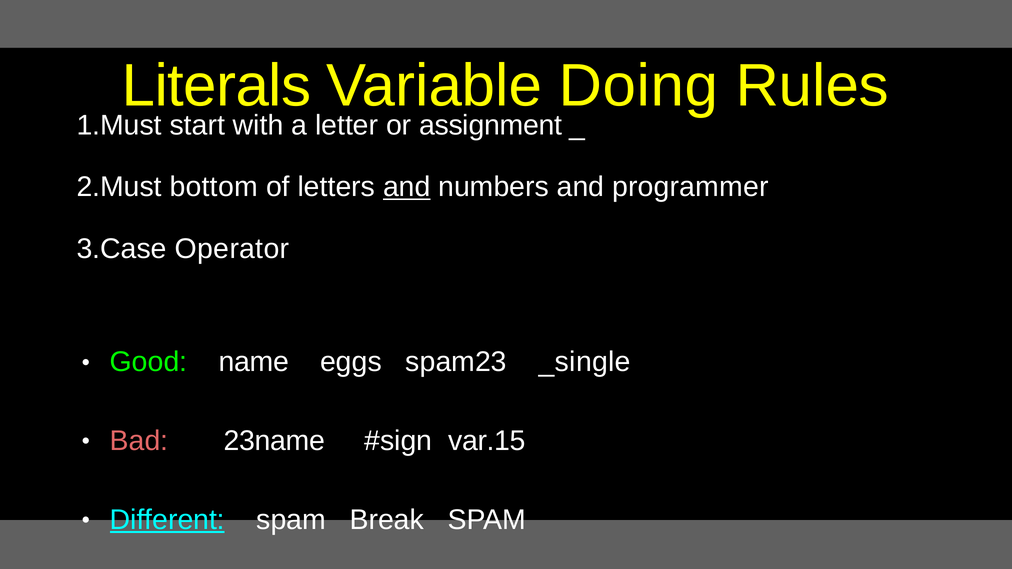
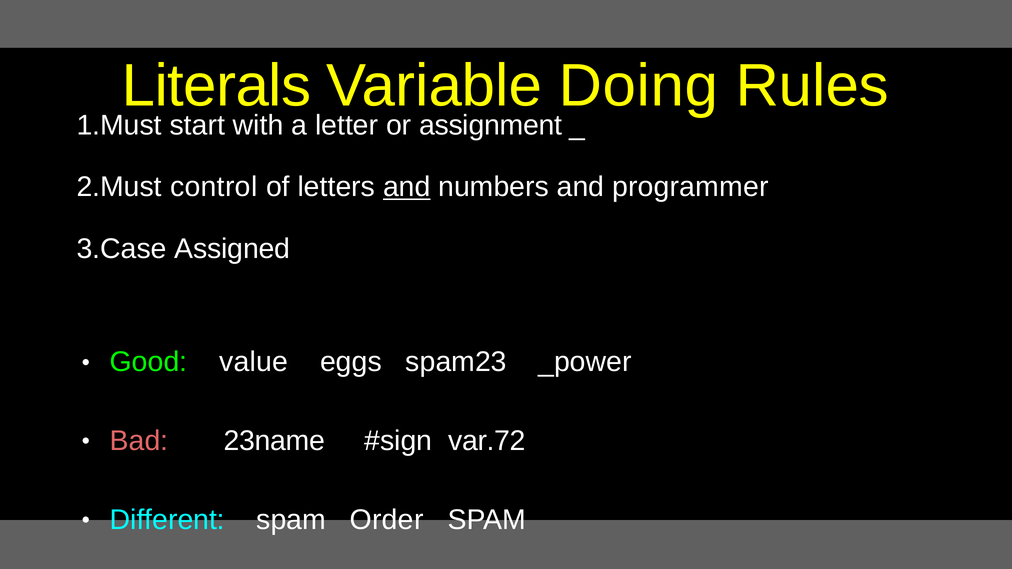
bottom: bottom -> control (214, 187)
Operator: Operator -> Assigned (232, 249)
name: name -> value (254, 362)
_single: _single -> _power (585, 362)
var.15: var.15 -> var.72 (487, 441)
Different underline: present -> none (167, 520)
Break: Break -> Order (387, 520)
